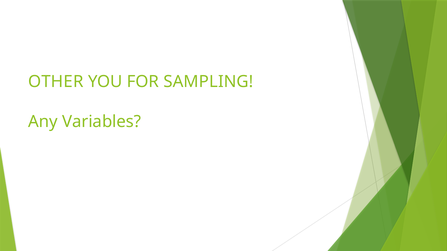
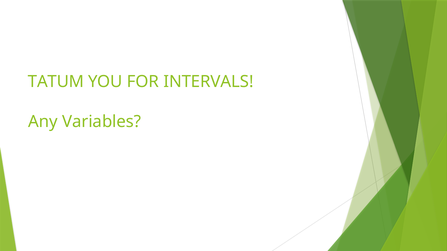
OTHER: OTHER -> TATUM (56, 82)
SAMPLING: SAMPLING -> INTERVALS (209, 82)
